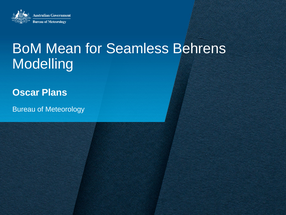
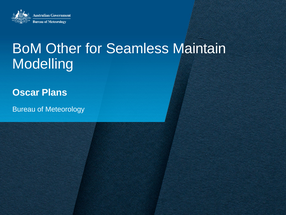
Mean: Mean -> Other (64, 48)
Behrens: Behrens -> Maintain (199, 48)
